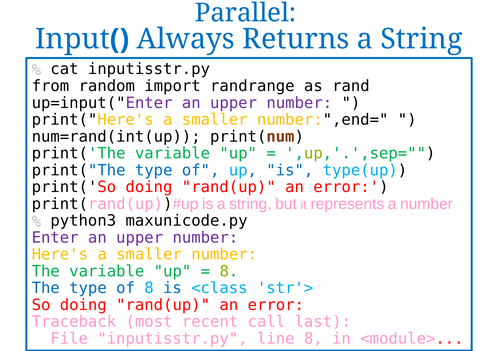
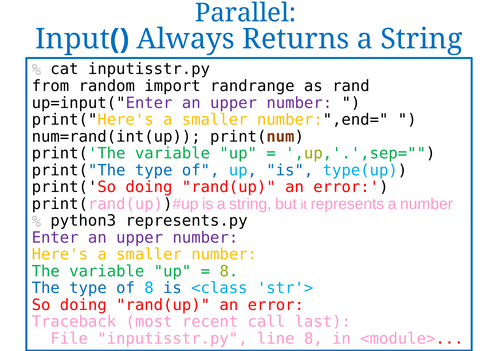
maxunicode.py: maxunicode.py -> represents.py (187, 221)
